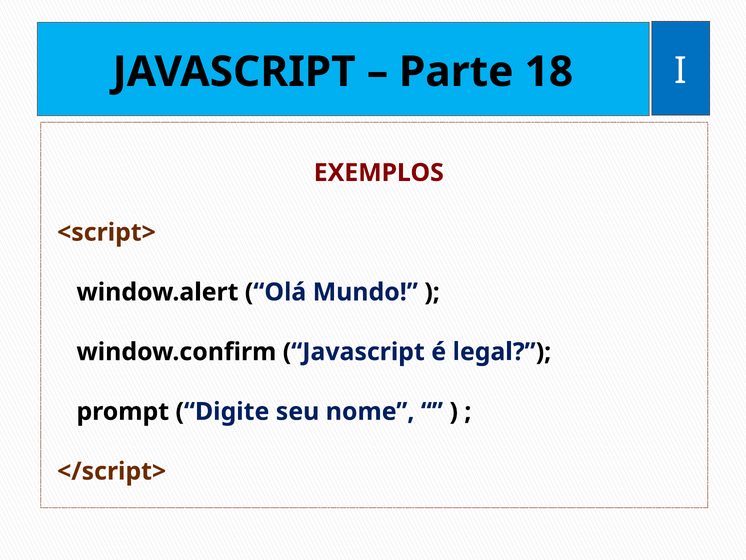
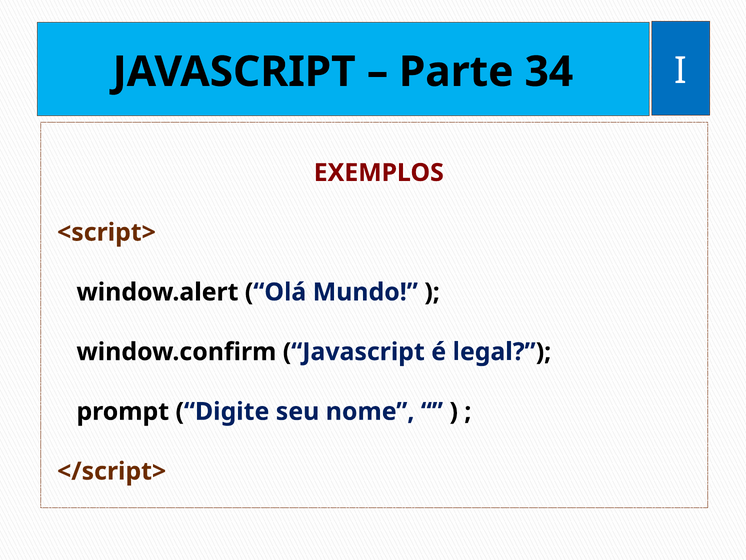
18: 18 -> 34 (549, 72)
